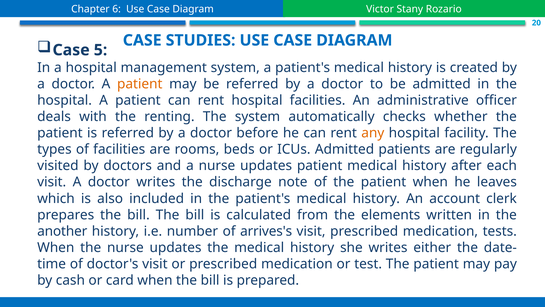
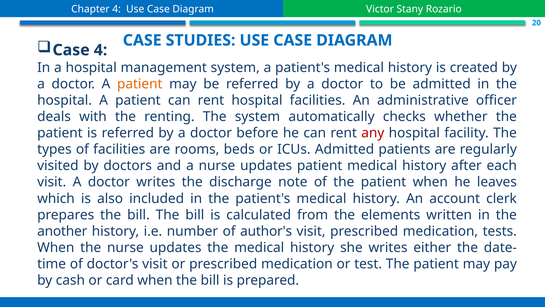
Chapter 6: 6 -> 4 (117, 9)
Case 5: 5 -> 4 (101, 50)
any colour: orange -> red (373, 133)
arrives's: arrives's -> author's (266, 231)
